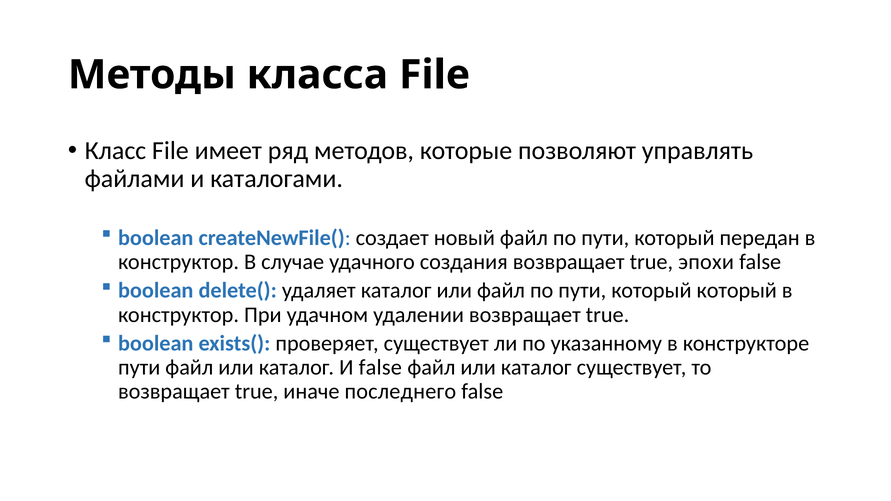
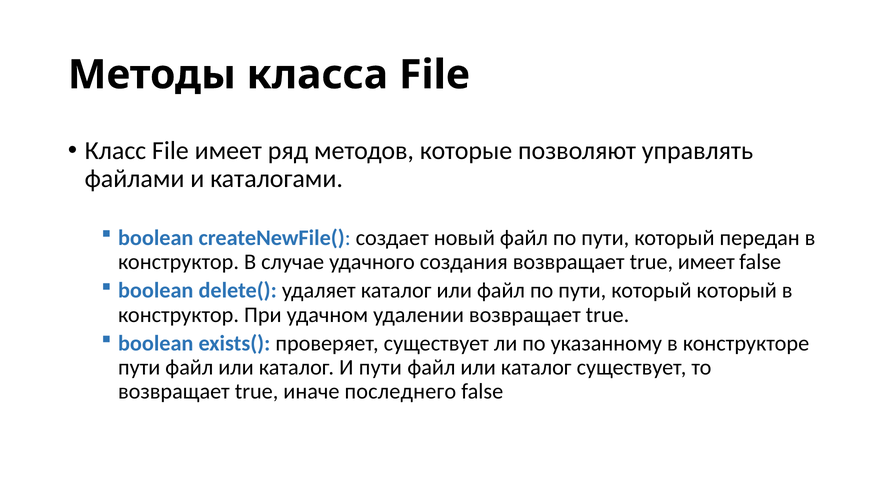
true эпохи: эпохи -> имеет (706, 262)
И false: false -> пути (380, 367)
